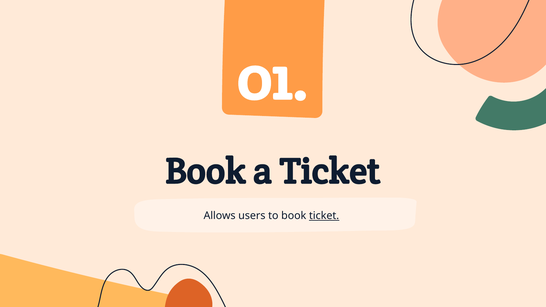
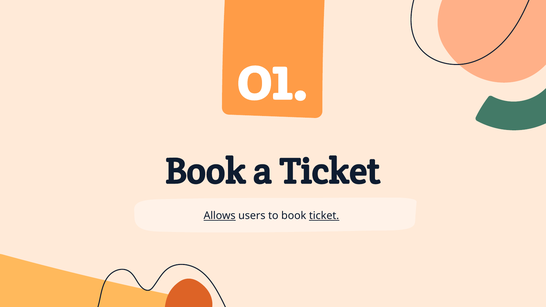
Allows underline: none -> present (220, 216)
